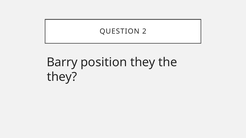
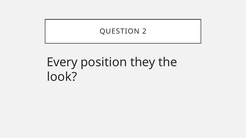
Barry: Barry -> Every (62, 62)
they: they -> look (62, 77)
